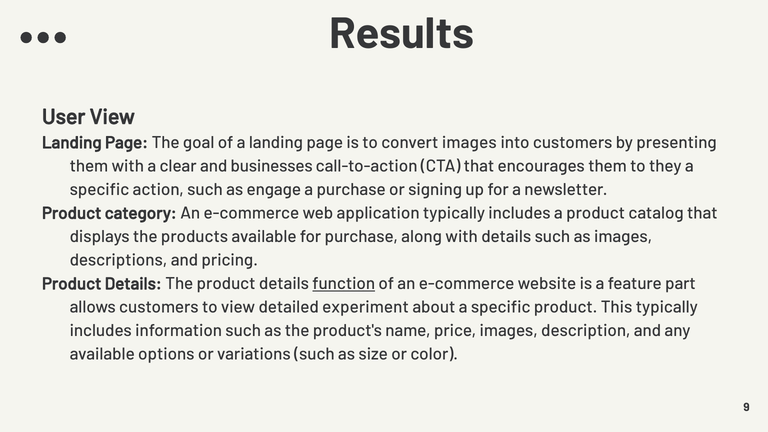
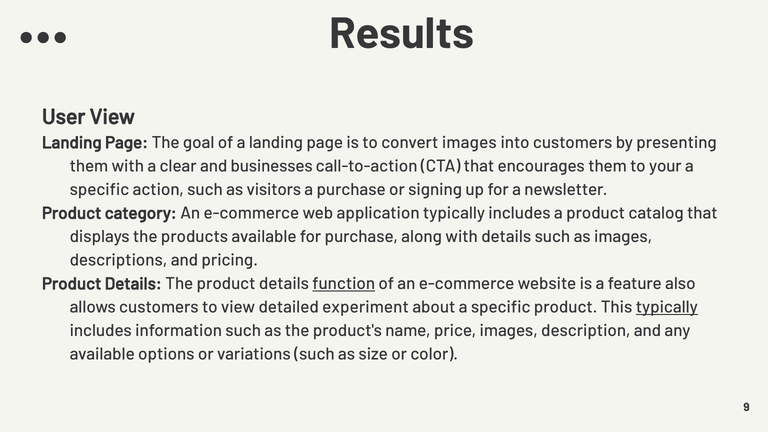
they: they -> your (665, 166)
engage: engage -> visitors (274, 190)
part: part -> also (680, 284)
typically underline: none -> present (667, 307)
